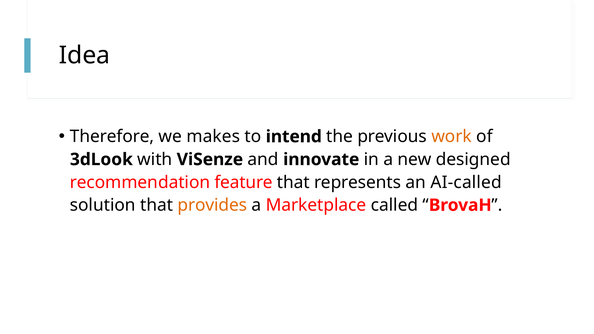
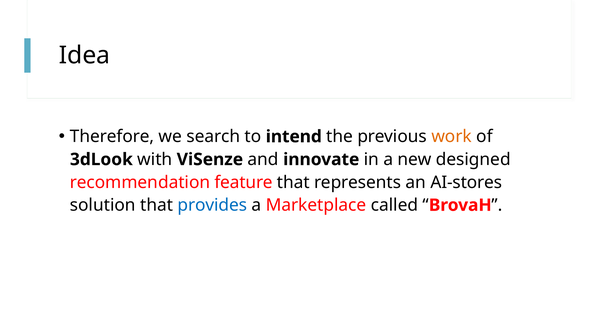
makes: makes -> search (213, 137)
AI-called: AI-called -> AI-stores (466, 182)
provides colour: orange -> blue (212, 205)
